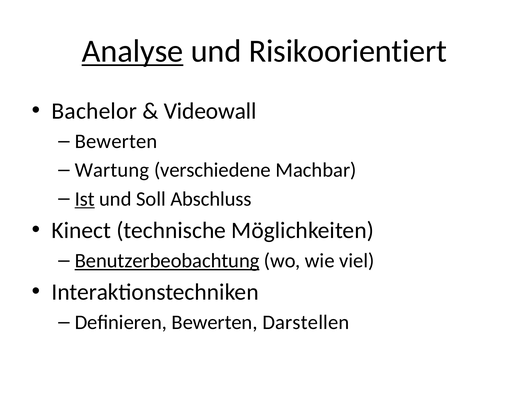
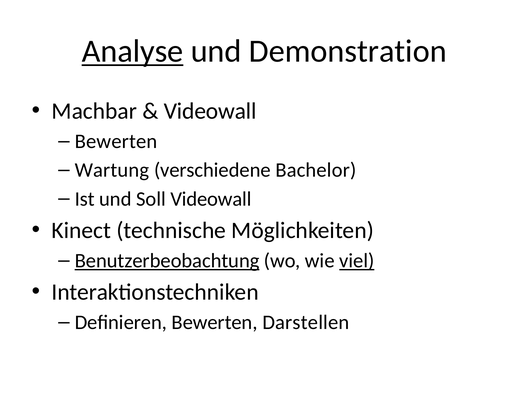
Risikoorientiert: Risikoorientiert -> Demonstration (348, 51)
Bachelor: Bachelor -> Machbar (94, 111)
Machbar: Machbar -> Bachelor (316, 170)
Ist underline: present -> none (85, 199)
Soll Abschluss: Abschluss -> Videowall (211, 199)
viel underline: none -> present (357, 261)
